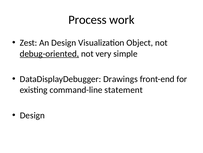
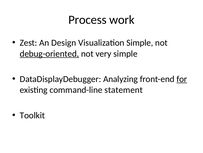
Visualization Object: Object -> Simple (140, 43)
Drawings: Drawings -> Analyzing (121, 79)
for underline: none -> present (182, 79)
Design: Design -> Toolkit (32, 115)
